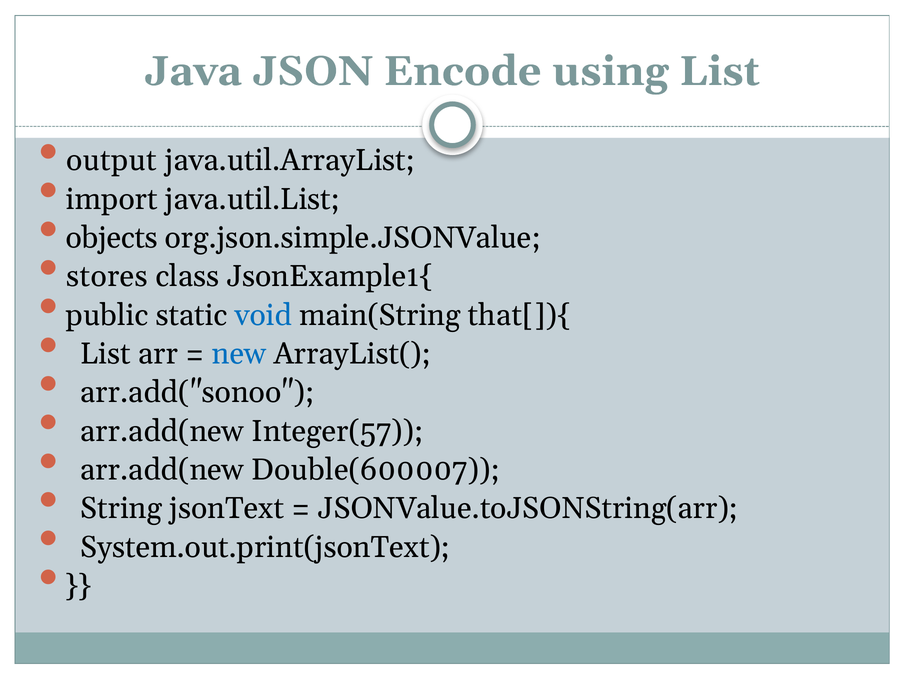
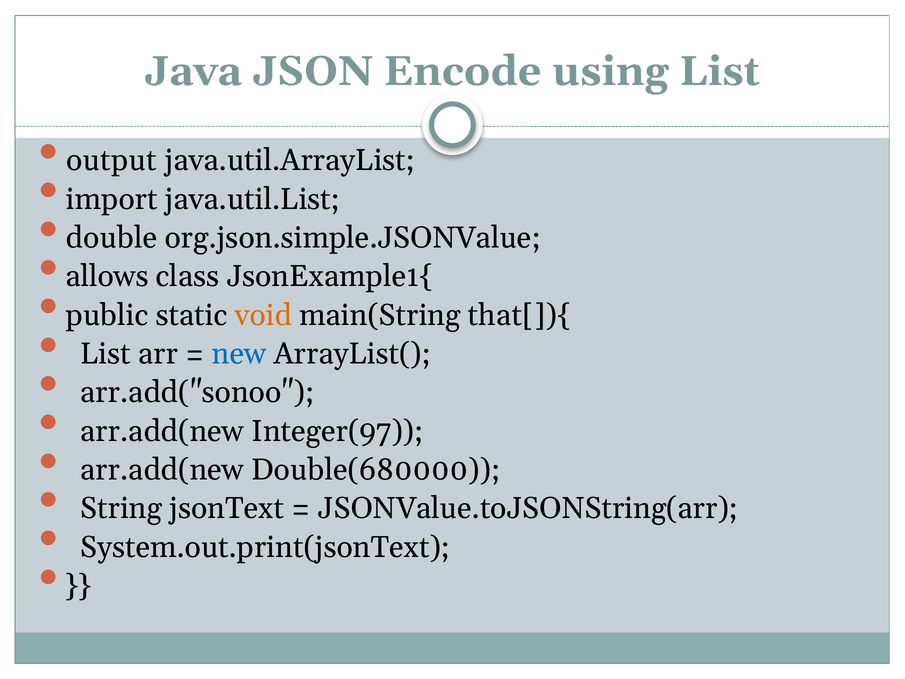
objects: objects -> double (112, 238)
stores: stores -> allows (107, 276)
void colour: blue -> orange (263, 315)
Integer(57: Integer(57 -> Integer(97 (337, 431)
Double(600007: Double(600007 -> Double(680000 (376, 470)
